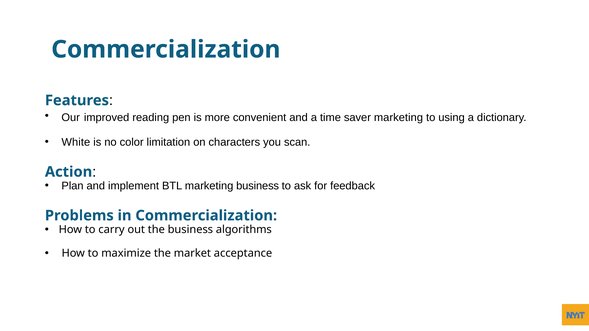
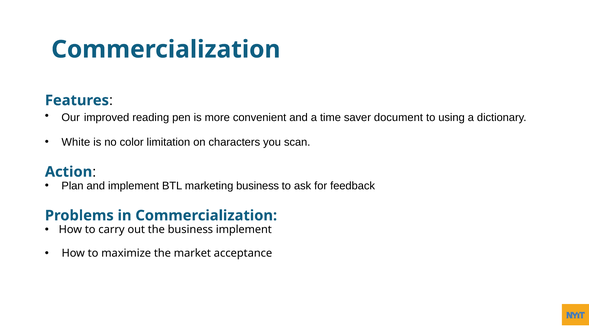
saver marketing: marketing -> document (398, 118)
business algorithms: algorithms -> implement (244, 230)
